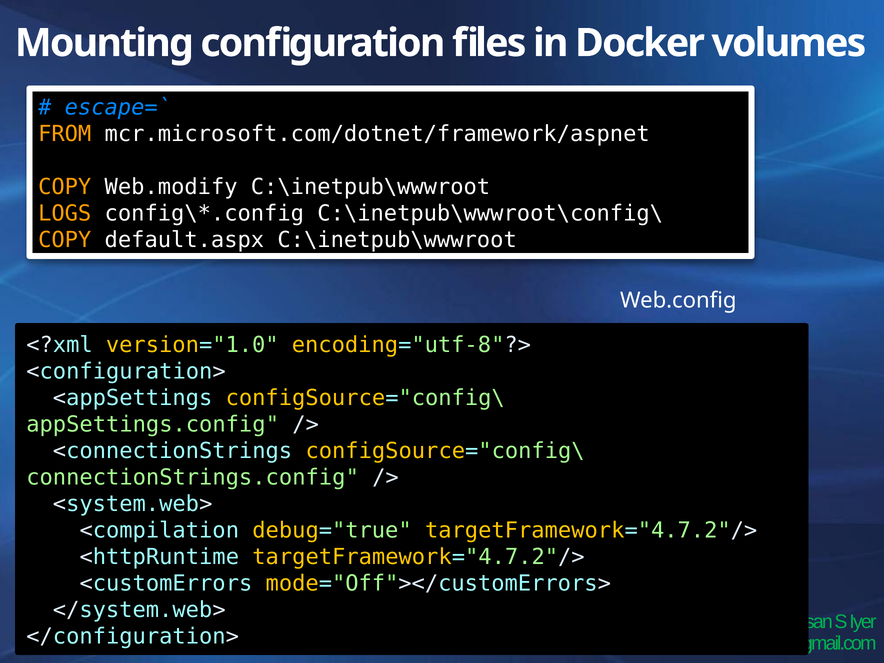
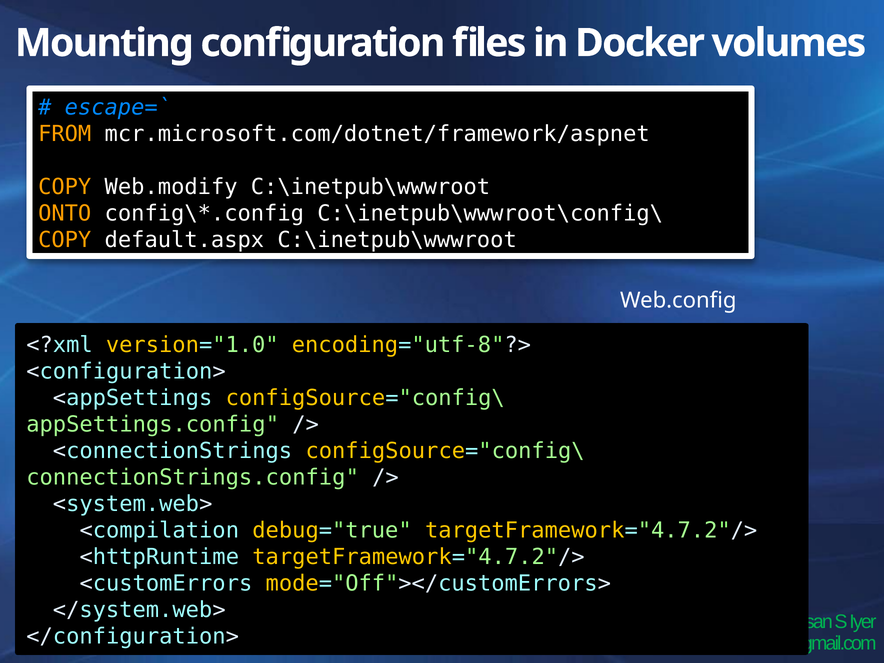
LOGS: LOGS -> ONTO (65, 214)
